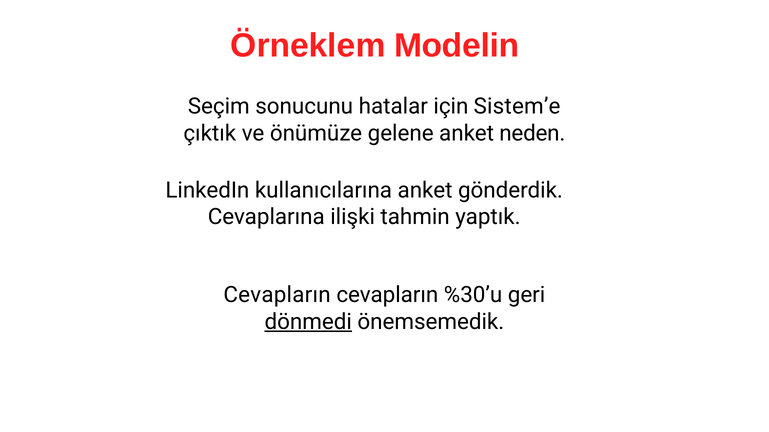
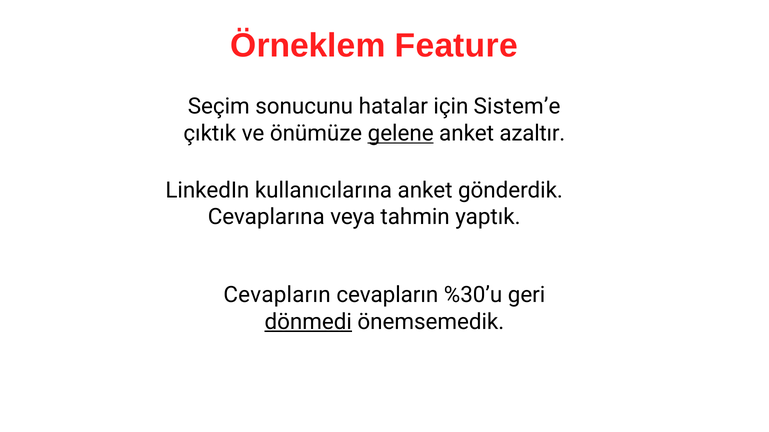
Modelin: Modelin -> Feature (456, 46)
gelene underline: none -> present (401, 133)
neden: neden -> azaltır (532, 133)
ilişki: ilişki -> veya (353, 217)
